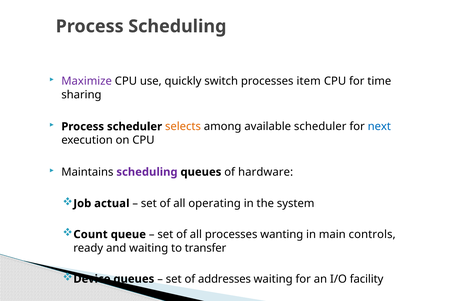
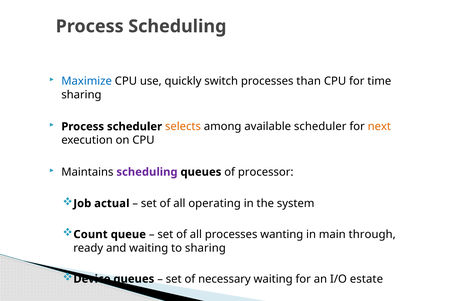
Maximize colour: purple -> blue (87, 81)
item: item -> than (309, 81)
next colour: blue -> orange (379, 126)
hardware: hardware -> processor (266, 172)
controls: controls -> through (372, 234)
to transfer: transfer -> sharing (205, 248)
addresses: addresses -> necessary (224, 279)
facility: facility -> estate (366, 279)
